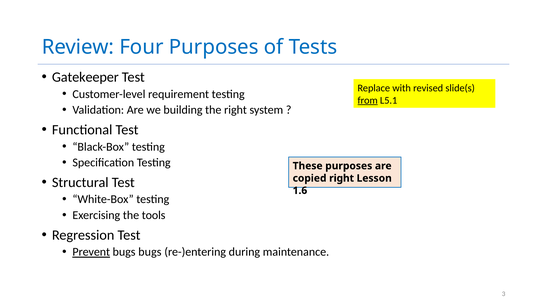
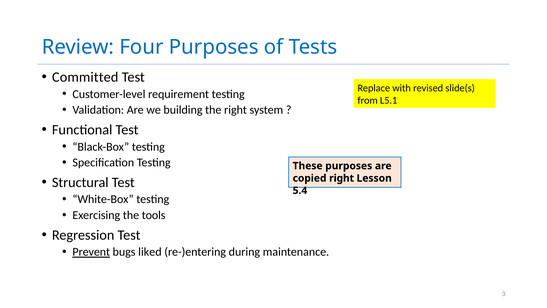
Gatekeeper: Gatekeeper -> Committed (85, 77)
from underline: present -> none (368, 100)
1.6: 1.6 -> 5.4 (300, 190)
bugs bugs: bugs -> liked (150, 252)
